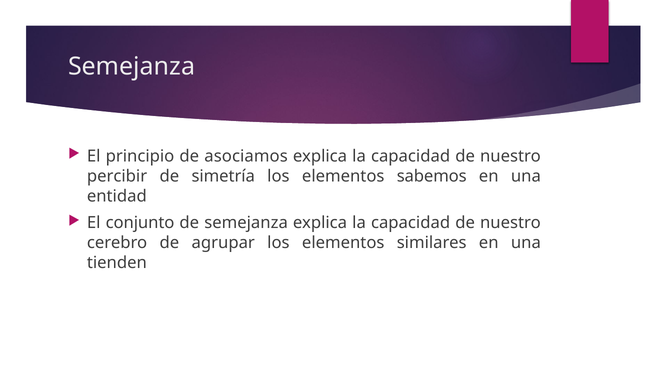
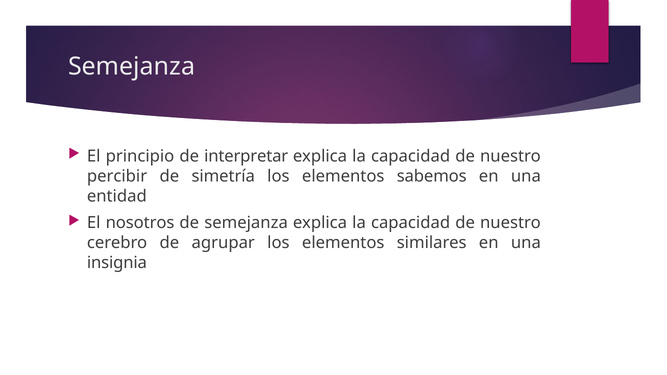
asociamos: asociamos -> interpretar (246, 156)
conjunto: conjunto -> nosotros (140, 223)
tienden: tienden -> insignia (117, 263)
